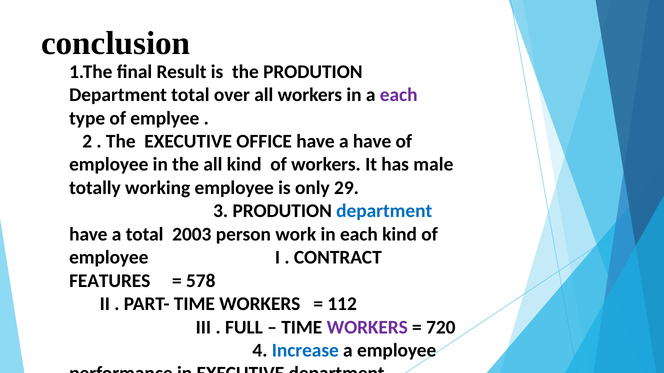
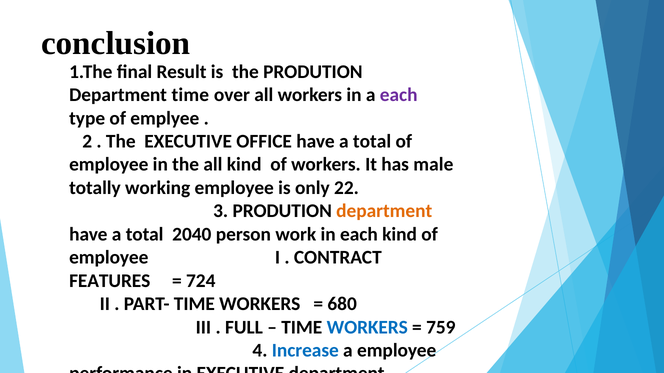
Department total: total -> time (190, 95)
OFFICE have a have: have -> total (372, 142)
29: 29 -> 22 (347, 188)
department colour: blue -> orange (384, 211)
2003: 2003 -> 2040 (192, 235)
578: 578 -> 724 (201, 281)
112: 112 -> 680 (342, 304)
WORKERS colour: purple -> blue (367, 328)
720: 720 -> 759 (441, 328)
